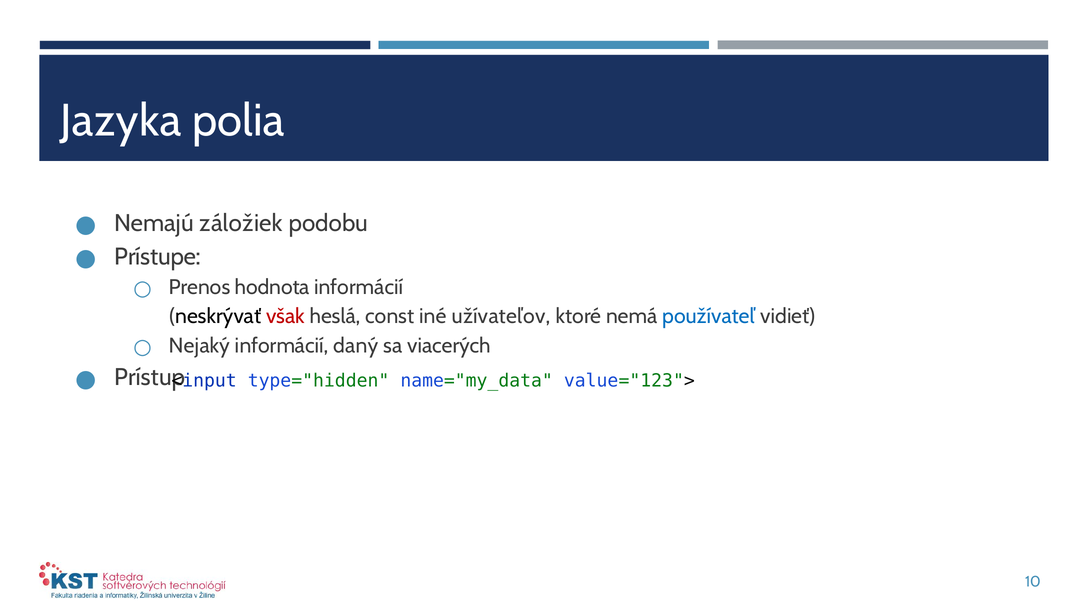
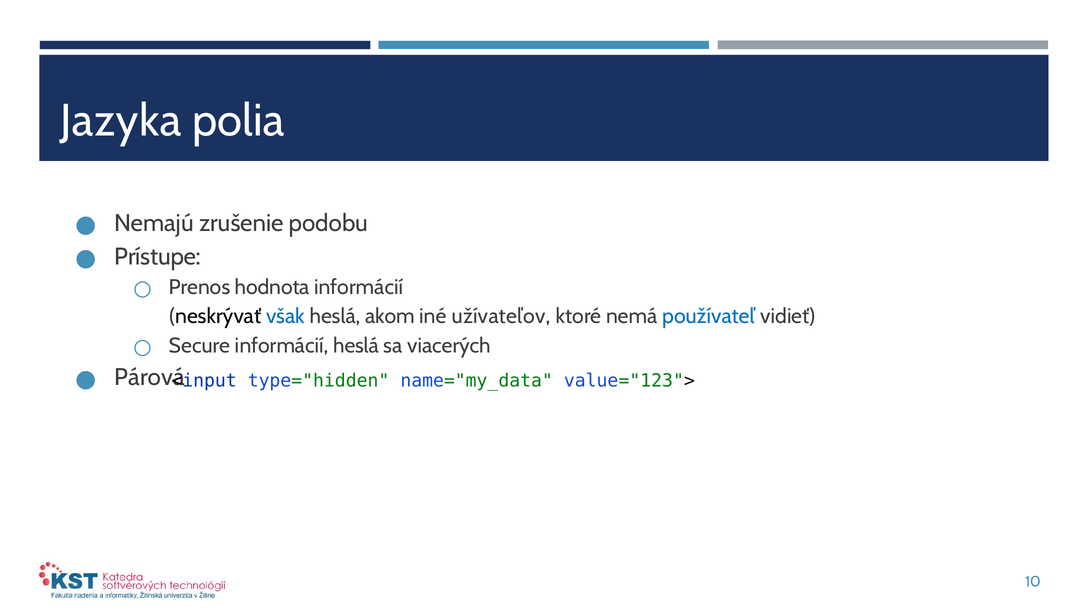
záložiek: záložiek -> zrušenie (241, 223)
však colour: red -> blue (285, 317)
const: const -> akom (390, 317)
Nejaký: Nejaký -> Secure (200, 346)
informácií daný: daný -> heslá (356, 346)
Prístup: Prístup -> Párová (150, 377)
